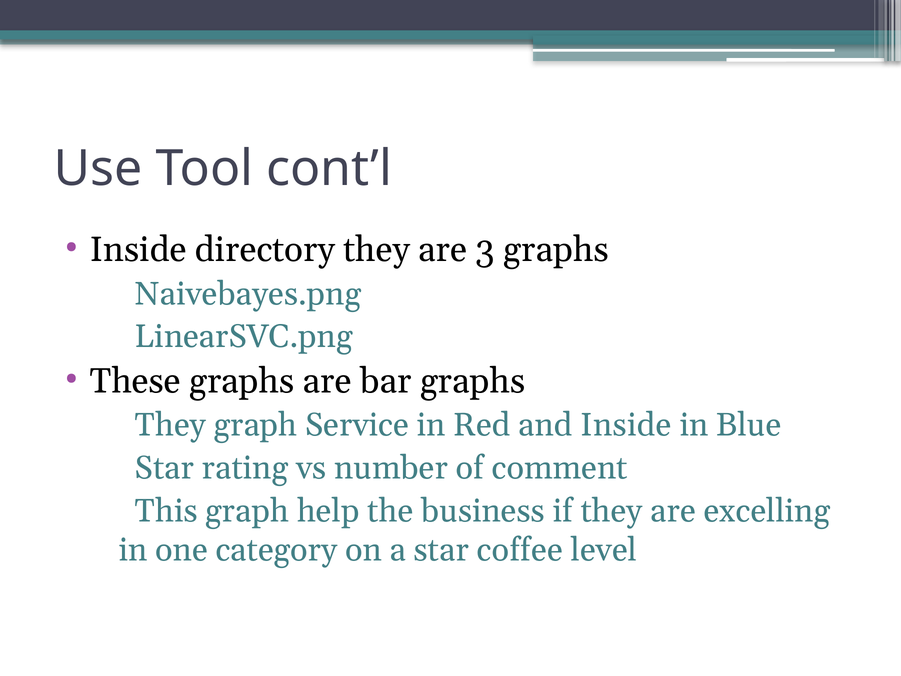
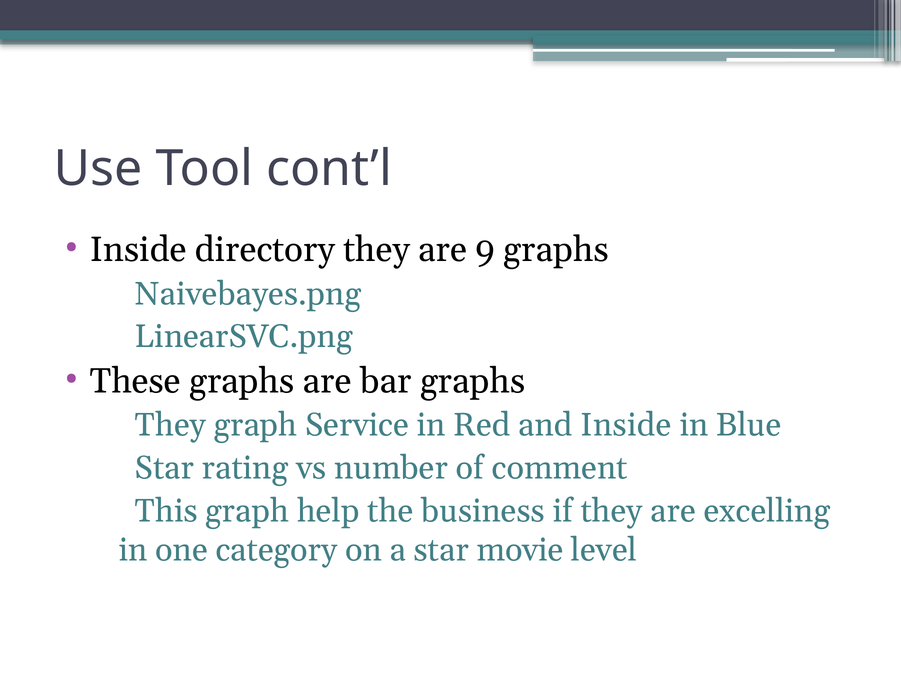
3: 3 -> 9 (485, 250)
coffee: coffee -> movie (520, 550)
